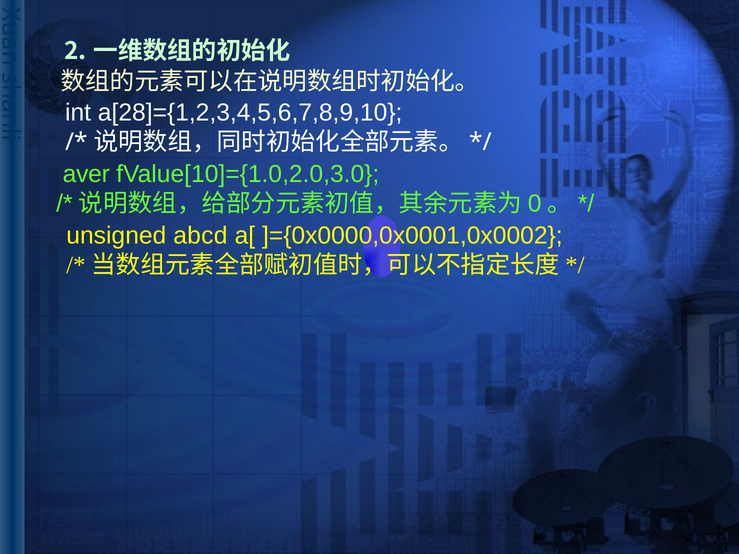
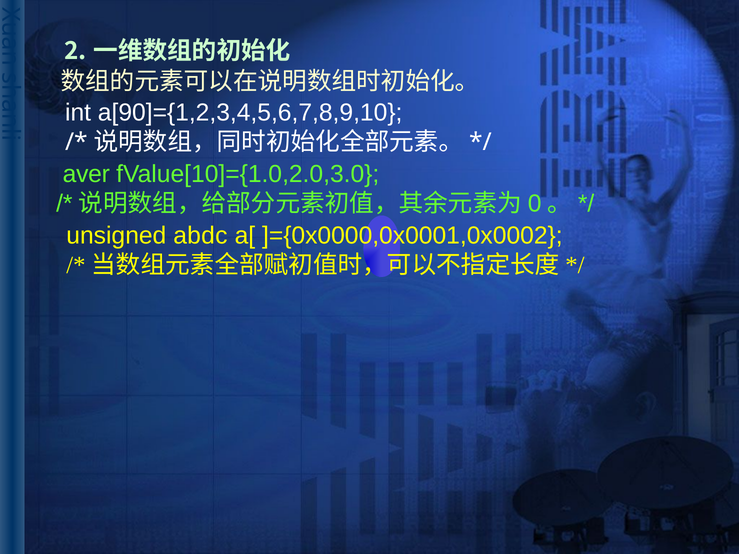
a[28]={1,2,3,4,5,6,7,8,9,10: a[28]={1,2,3,4,5,6,7,8,9,10 -> a[90]={1,2,3,4,5,6,7,8,9,10 (250, 112)
abcd: abcd -> abdc (200, 236)
